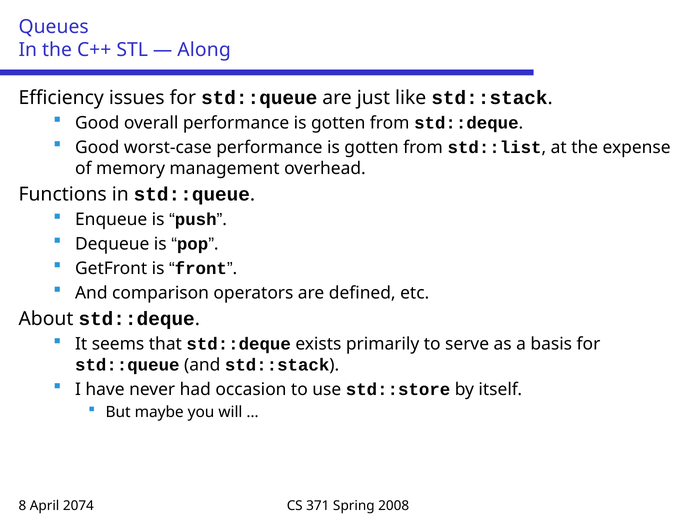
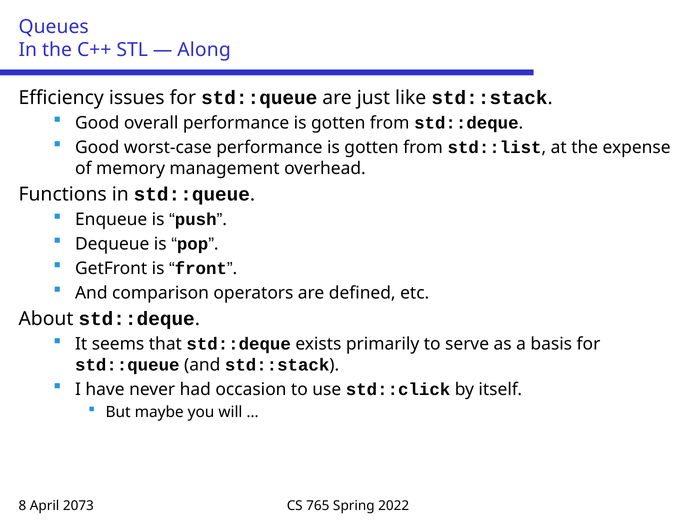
std::store: std::store -> std::click (398, 389)
2074: 2074 -> 2073 (78, 506)
371: 371 -> 765 (318, 506)
2008: 2008 -> 2022 (394, 506)
